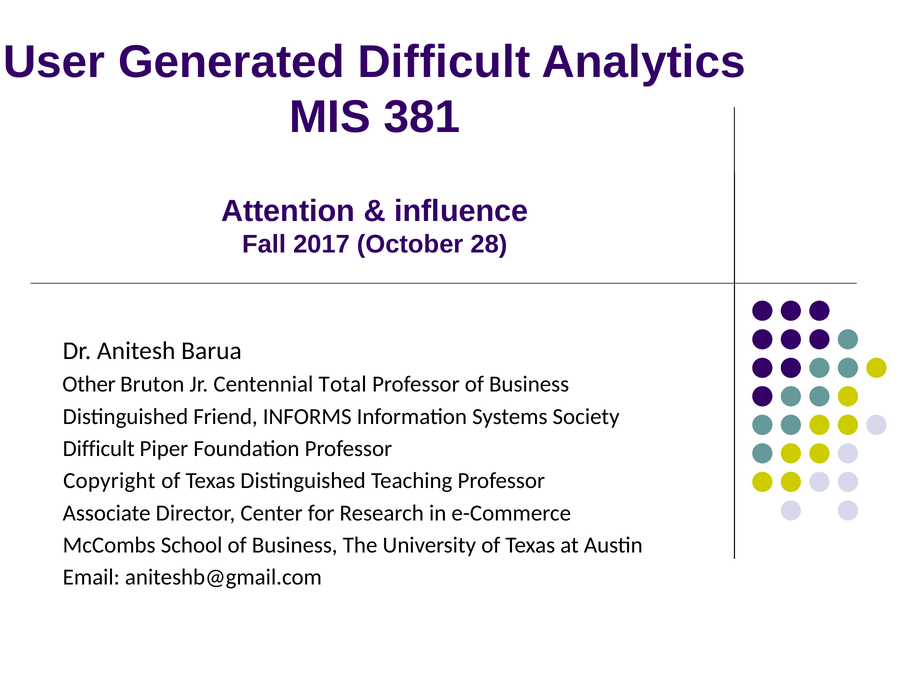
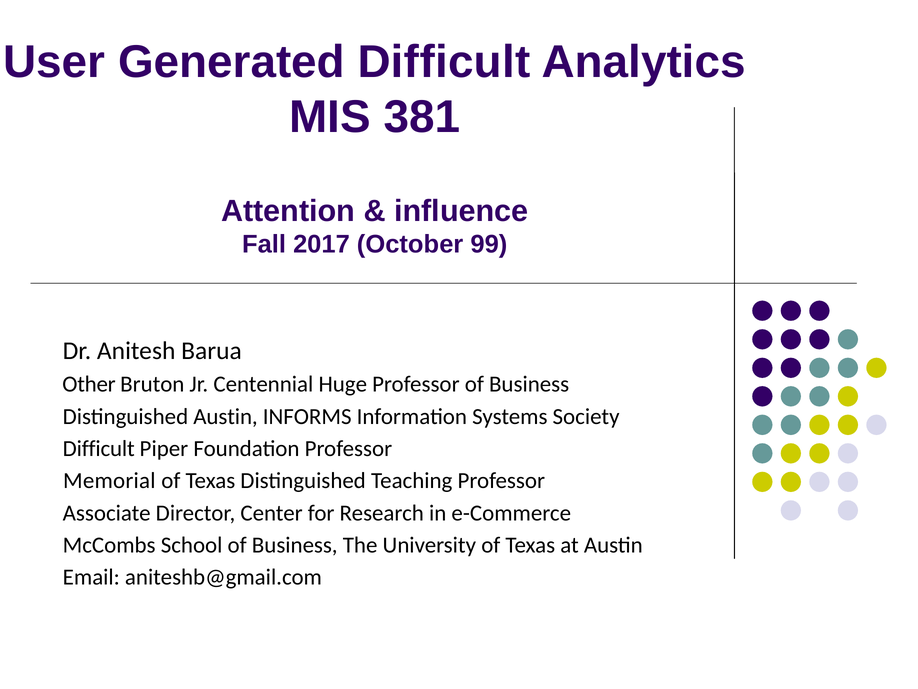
28: 28 -> 99 (489, 244)
Total: Total -> Huge (343, 384)
Distinguished Friend: Friend -> Austin (225, 416)
Copyright: Copyright -> Memorial (109, 480)
